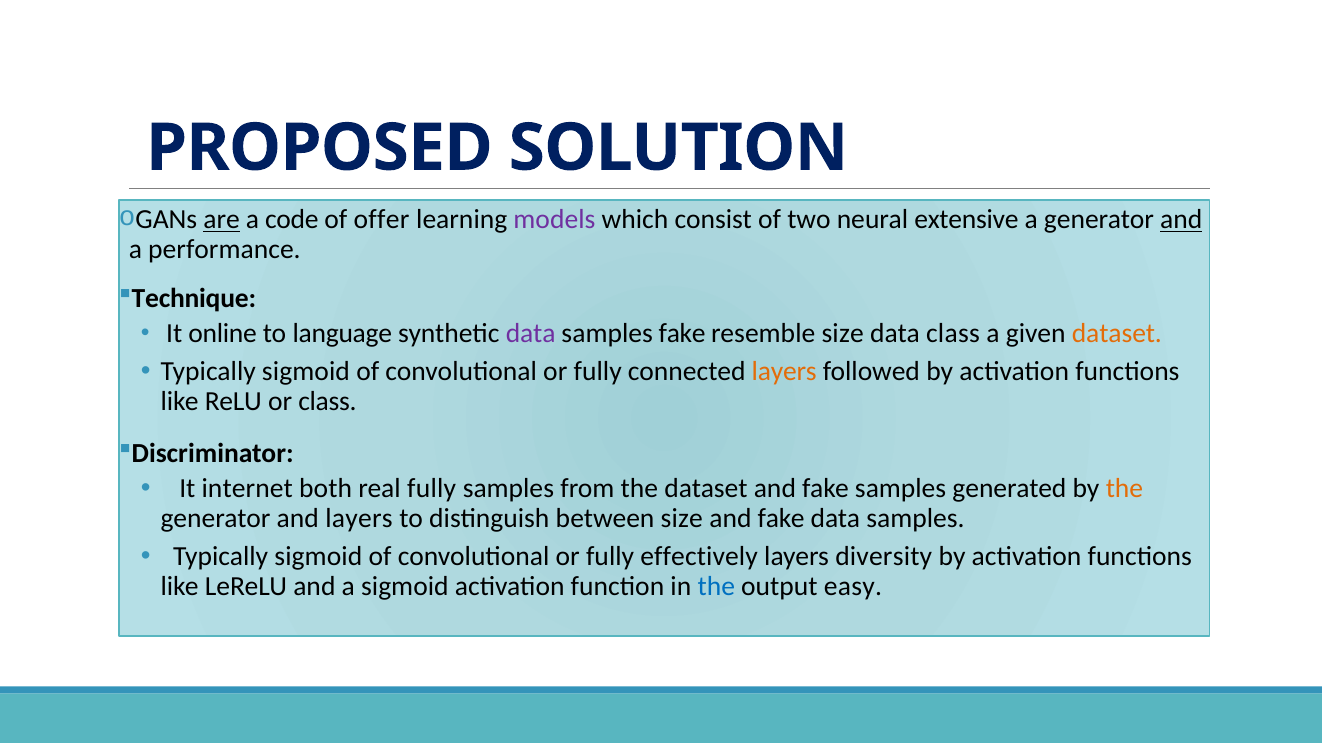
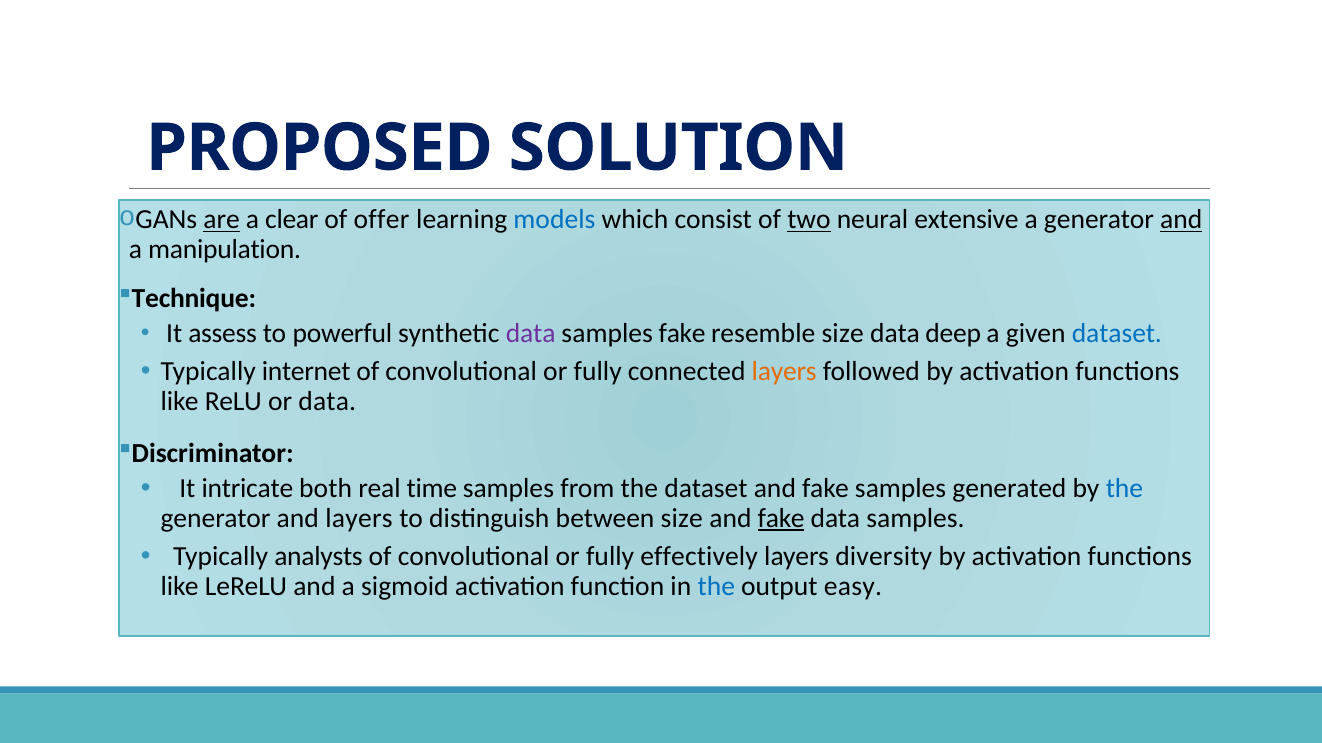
code: code -> clear (292, 220)
models colour: purple -> blue (554, 220)
two underline: none -> present (809, 220)
performance: performance -> manipulation (225, 250)
online: online -> assess (223, 334)
language: language -> powerful (342, 334)
data class: class -> deep (953, 334)
dataset colour: orange -> blue (1117, 334)
sigmoid: sigmoid -> internet (306, 372)
or class: class -> data (327, 402)
internet: internet -> intricate (247, 489)
real fully: fully -> time (432, 489)
the colour: orange -> blue (1124, 489)
fake underline: none -> present (781, 519)
sigmoid: sigmoid -> analysts (319, 557)
